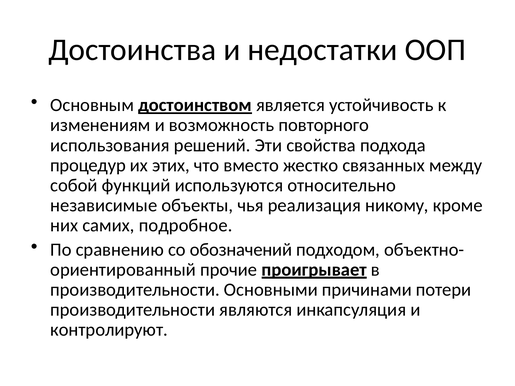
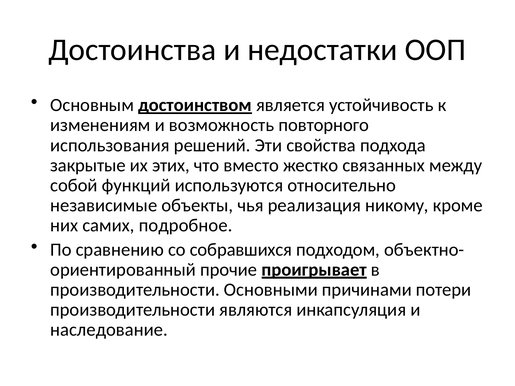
процедур: процедур -> закрытые (88, 165)
обозначений: обозначений -> собравшихся (241, 250)
контролируют: контролируют -> наследование (109, 330)
